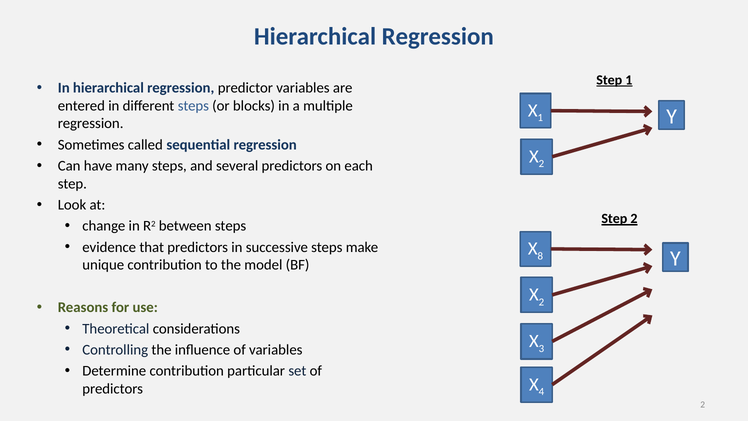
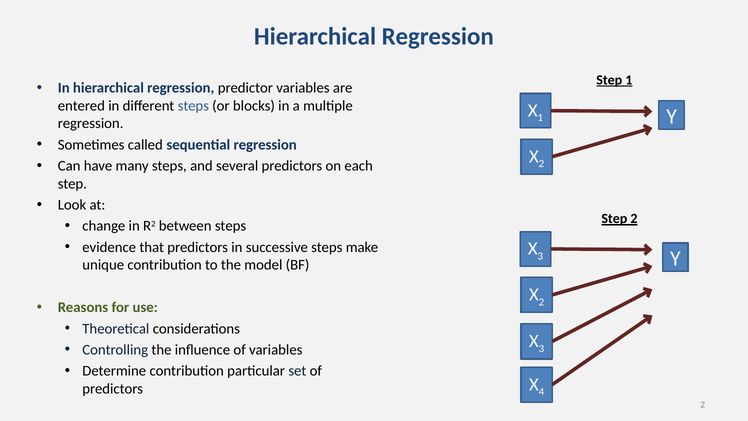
8: 8 -> 3 (540, 256)
